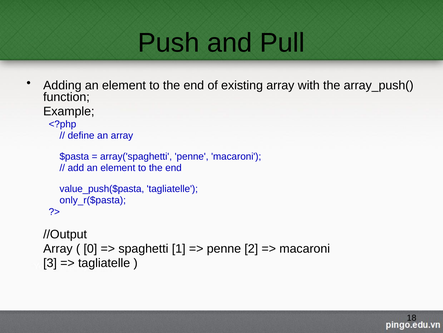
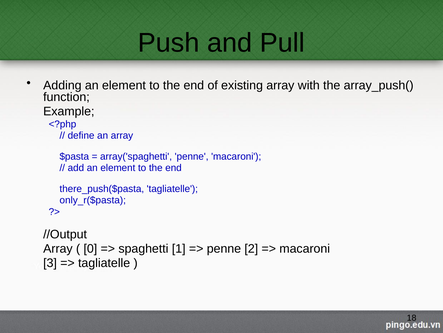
value_push($pasta: value_push($pasta -> there_push($pasta (102, 189)
